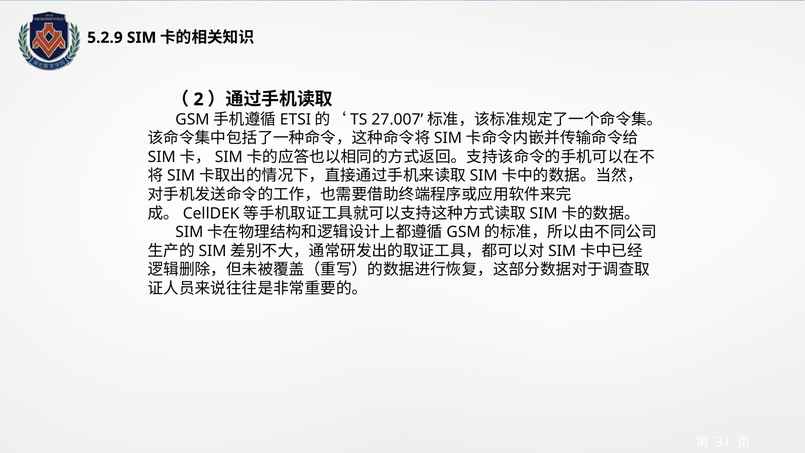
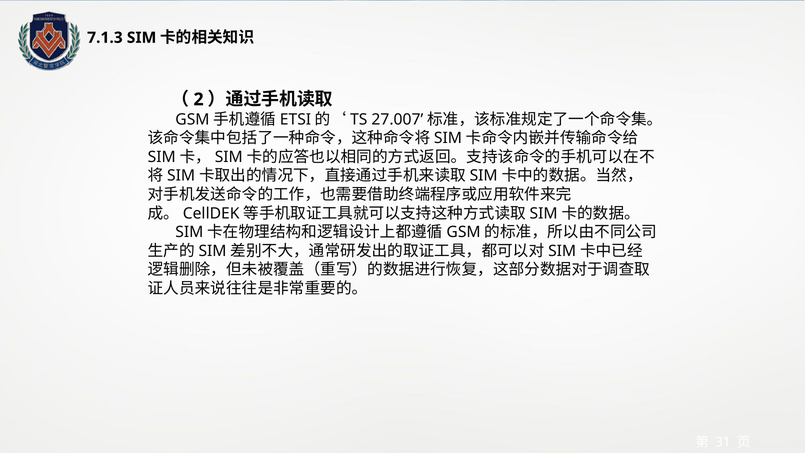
5.2.9: 5.2.9 -> 7.1.3 (105, 38)
